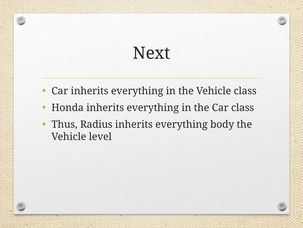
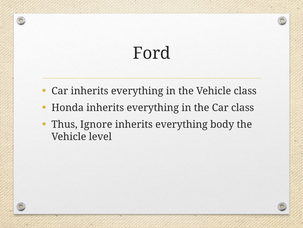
Next: Next -> Ford (152, 53)
Radius: Radius -> Ignore (96, 124)
